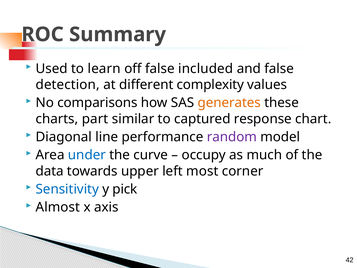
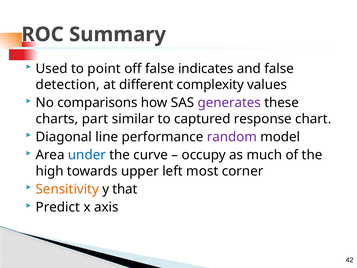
learn: learn -> point (104, 69)
included: included -> indicates (206, 69)
generates colour: orange -> purple (229, 103)
data: data -> high (50, 171)
Sensitivity colour: blue -> orange (67, 189)
pick: pick -> that (125, 189)
Almost: Almost -> Predict (58, 207)
